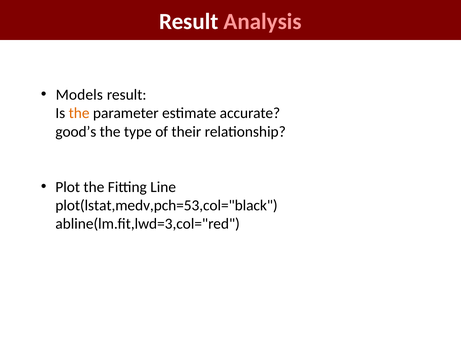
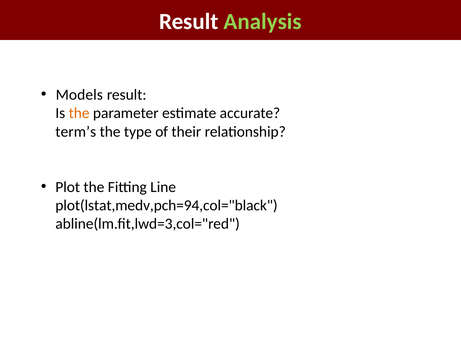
Analysis colour: pink -> light green (263, 22)
good’s: good’s -> term’s (76, 132)
plot(lstat,medv,pch=53,col="black: plot(lstat,medv,pch=53,col="black -> plot(lstat,medv,pch=94,col="black (167, 205)
